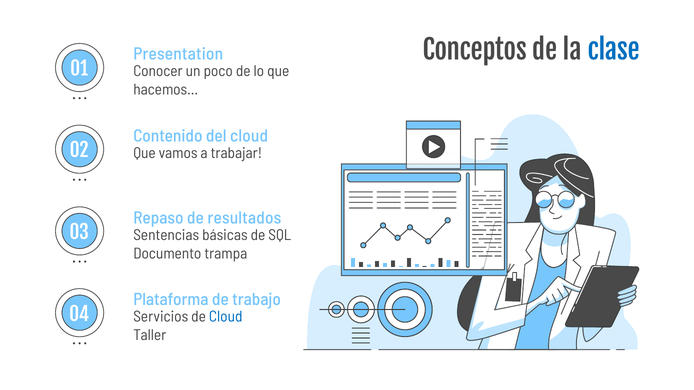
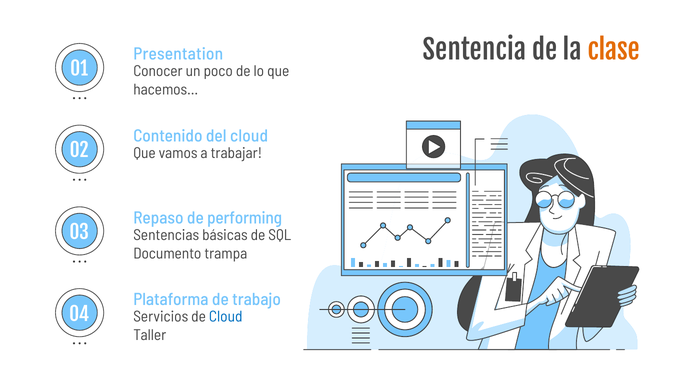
Conceptos: Conceptos -> Sentencia (474, 51)
clase colour: blue -> orange (614, 51)
resultados: resultados -> performing (245, 218)
